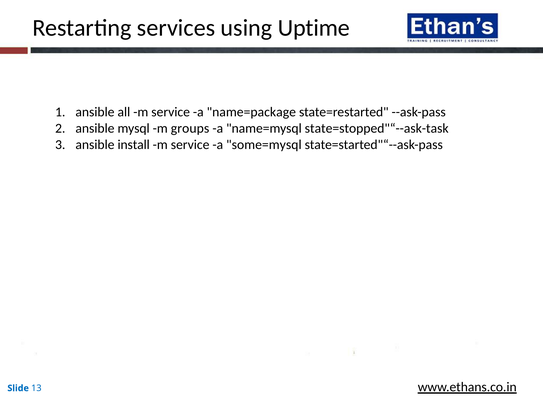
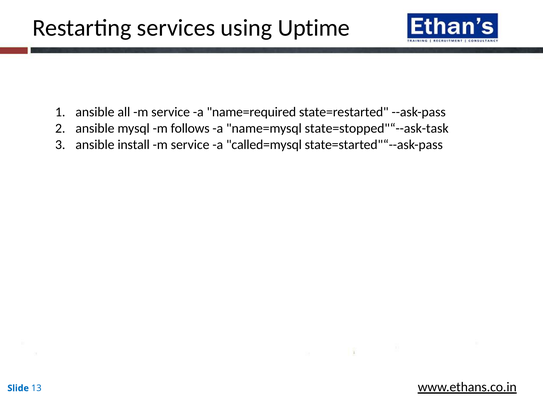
name=package: name=package -> name=required (251, 112)
groups: groups -> follows (190, 128)
some=mysql: some=mysql -> called=mysql (264, 145)
